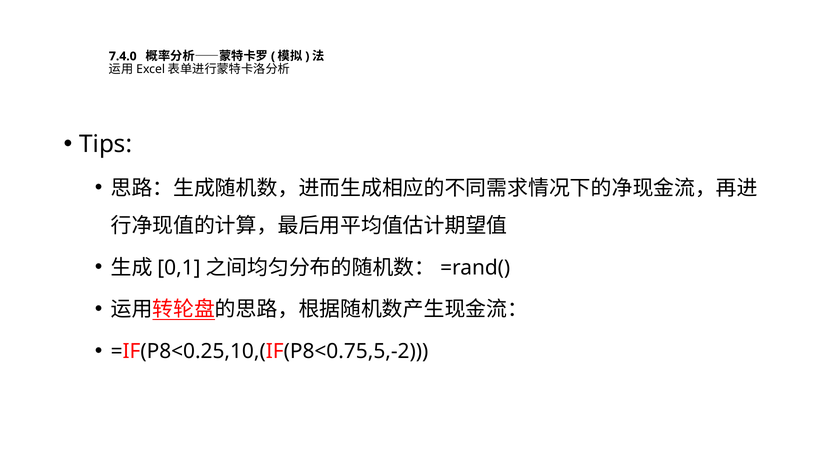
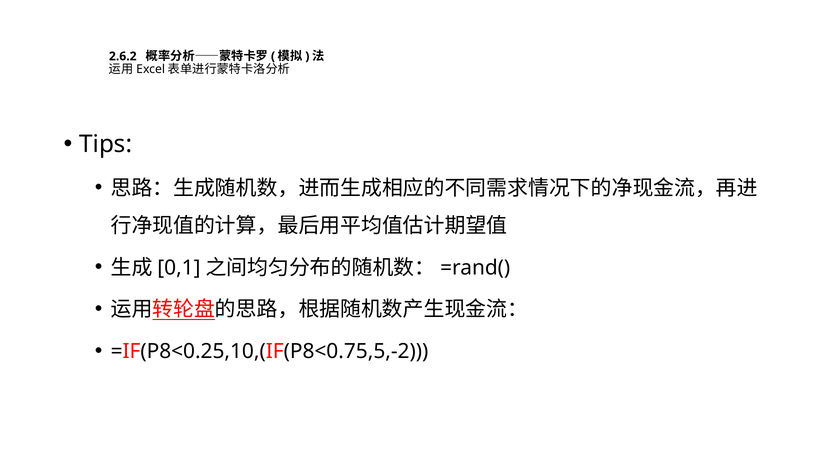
7.4.0: 7.4.0 -> 2.6.2 (123, 56)
